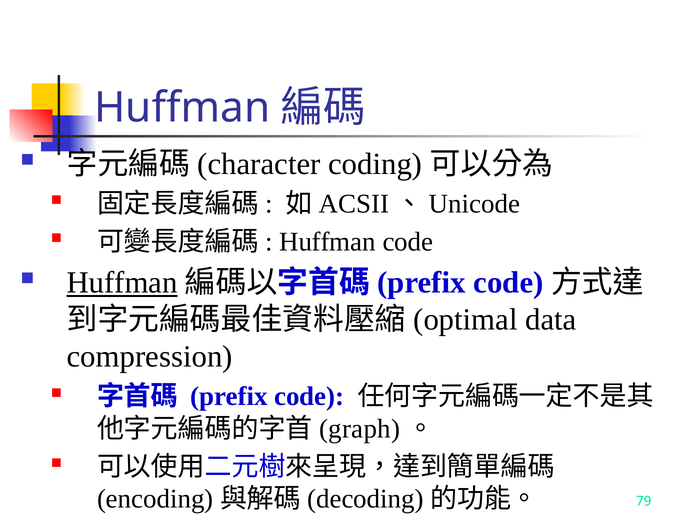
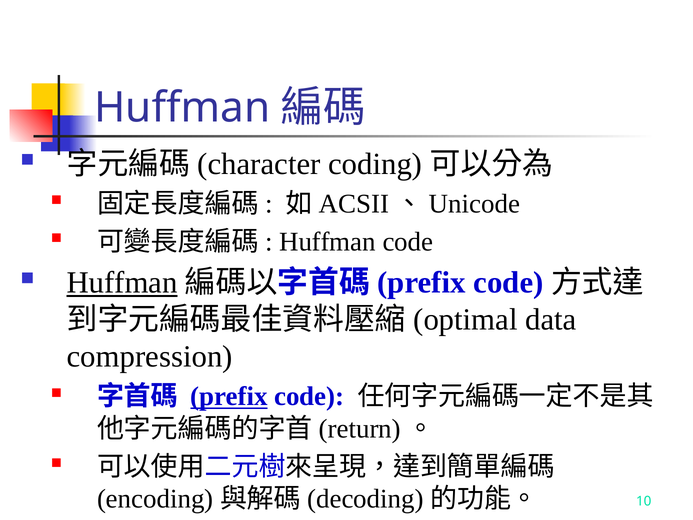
prefix underline: none -> present (229, 396)
graph: graph -> return (360, 429)
79: 79 -> 10 (644, 501)
